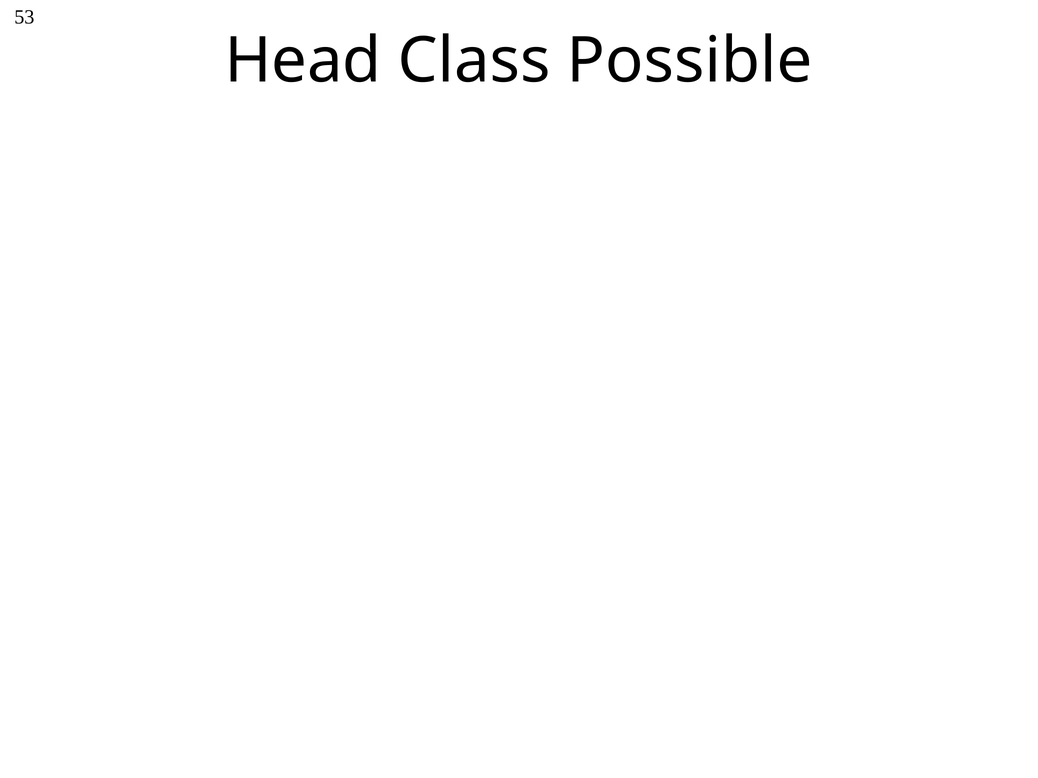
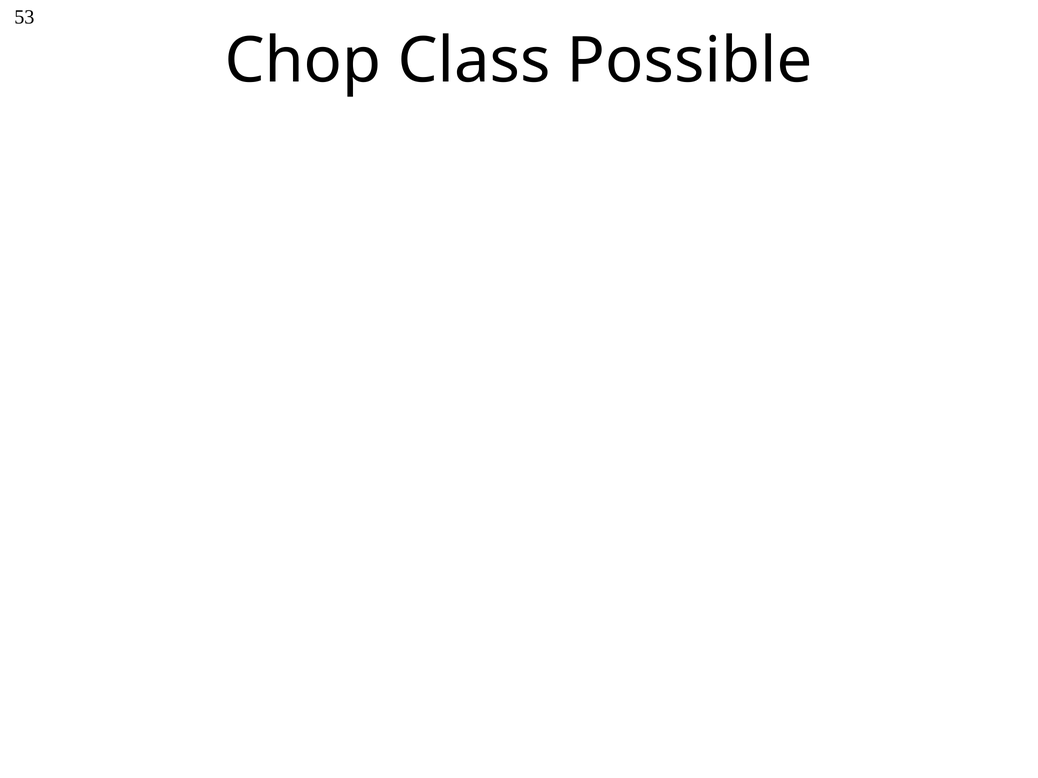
Head: Head -> Chop (303, 61)
